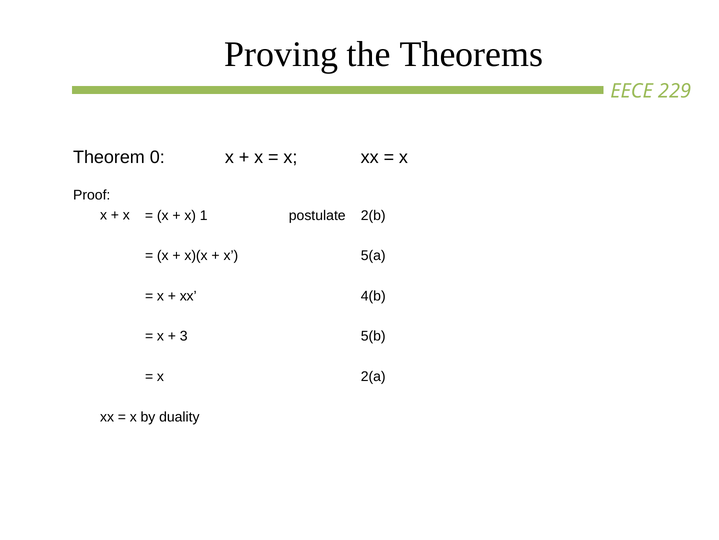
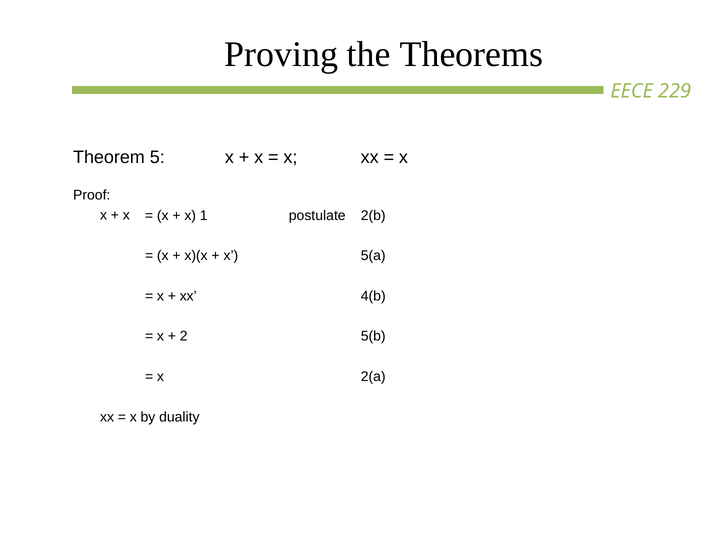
0: 0 -> 5 (157, 157)
3: 3 -> 2 (184, 336)
